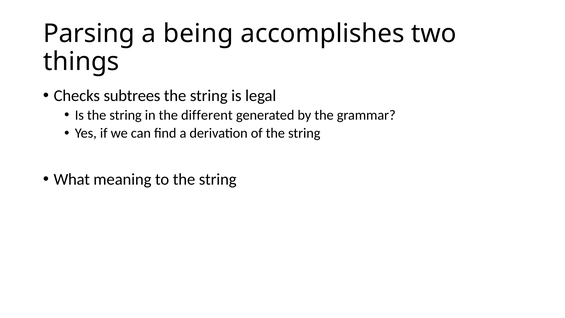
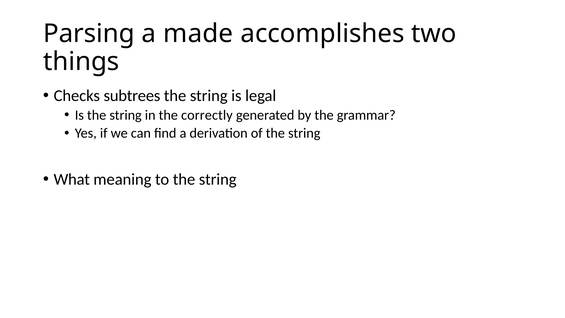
being: being -> made (198, 33)
different: different -> correctly (207, 115)
